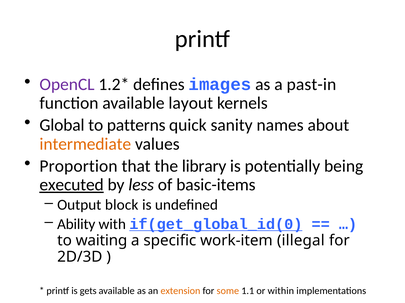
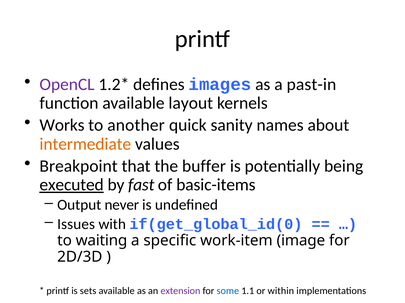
Global: Global -> Works (62, 126)
patterns: patterns -> another (136, 126)
Proportion: Proportion -> Breakpoint (79, 166)
library: library -> buffer (204, 166)
less: less -> fast (141, 185)
block: block -> never (122, 205)
Ability: Ability -> Issues (76, 225)
if(get_global_id(0 underline: present -> none (216, 225)
illegal: illegal -> image (301, 241)
gets: gets -> sets (88, 291)
extension colour: orange -> purple (180, 291)
some colour: orange -> blue (228, 291)
